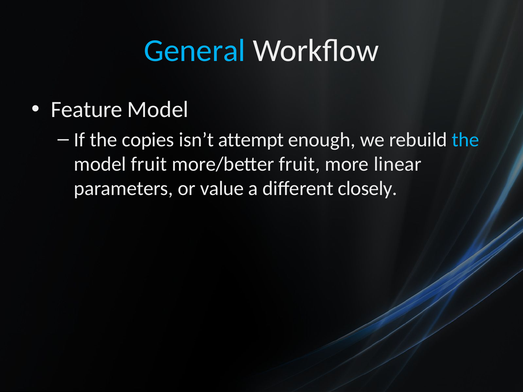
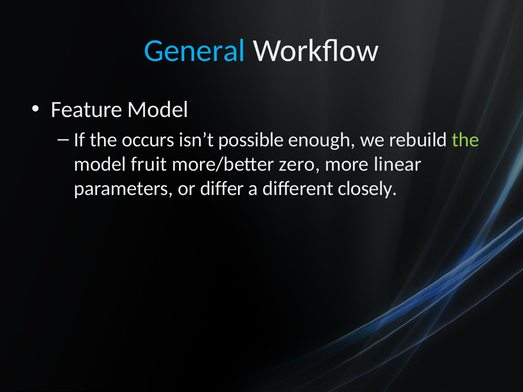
copies: copies -> occurs (148, 140)
attempt: attempt -> possible (251, 140)
the colour: light blue -> light green (466, 140)
more/better fruit: fruit -> zero (299, 164)
value: value -> differ (222, 188)
